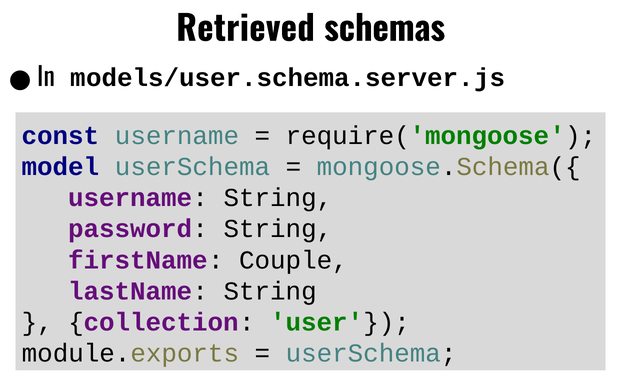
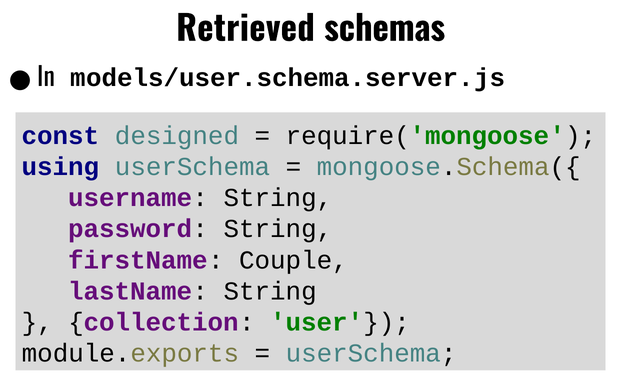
const username: username -> designed (177, 136)
model: model -> using (61, 167)
